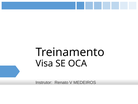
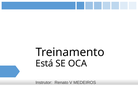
Visa: Visa -> Está (44, 63)
